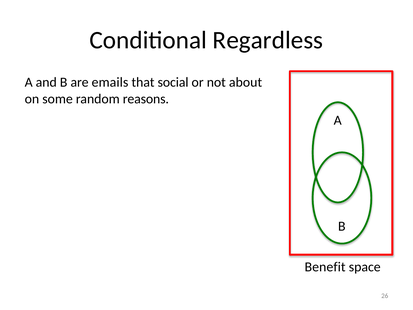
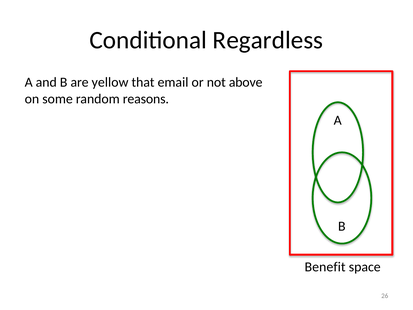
emails: emails -> yellow (110, 82)
social: social -> email (173, 82)
about: about -> above (246, 82)
